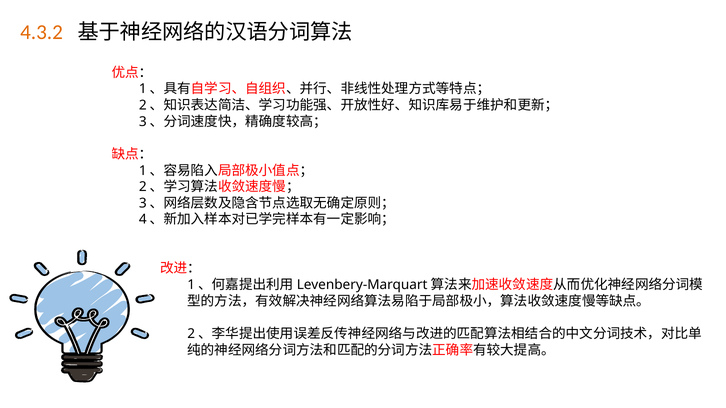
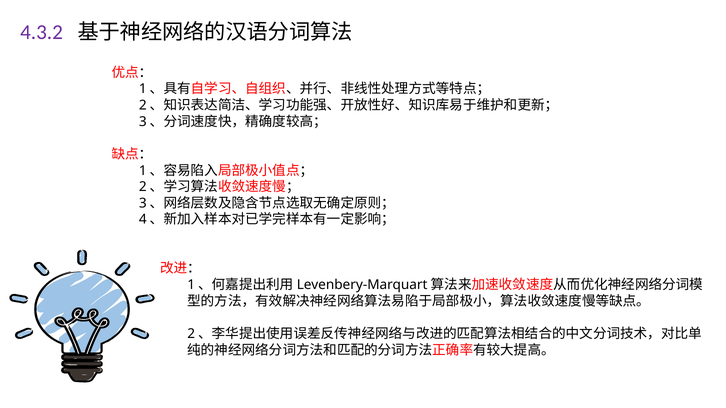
4.3.2 colour: orange -> purple (42, 32)
